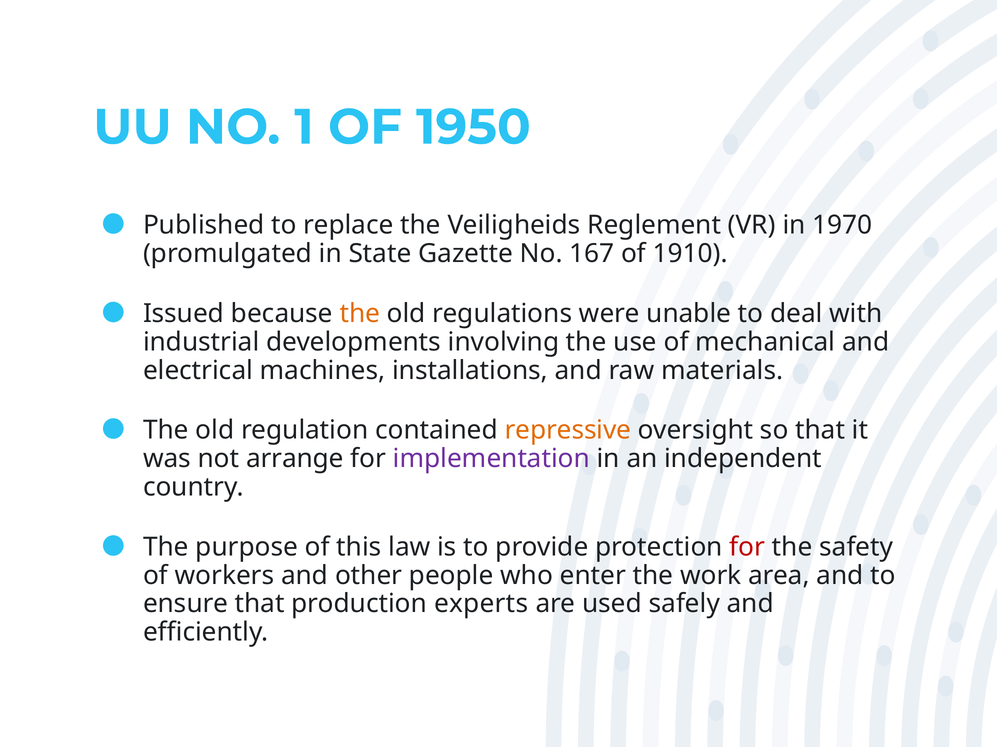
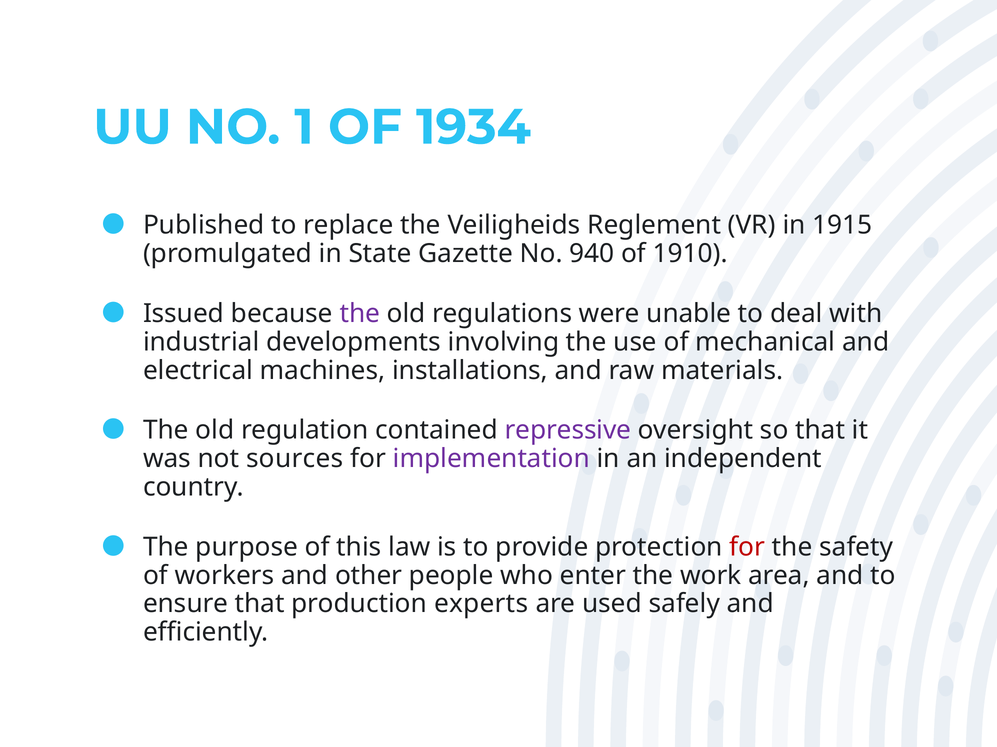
1950: 1950 -> 1934 (473, 127)
1970: 1970 -> 1915 (842, 226)
167: 167 -> 940 (592, 254)
the colour: orange -> purple (360, 314)
repressive colour: orange -> purple (568, 431)
arrange: arrange -> sources (295, 459)
